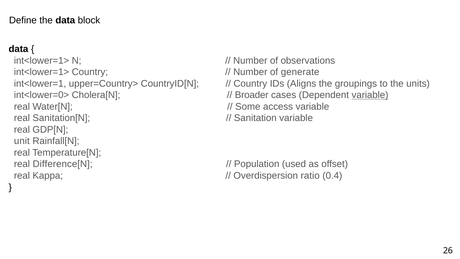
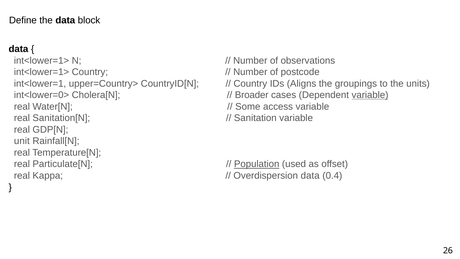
generate: generate -> postcode (300, 72)
Difference[N: Difference[N -> Particulate[N (63, 164)
Population underline: none -> present (257, 164)
Overdispersion ratio: ratio -> data (310, 175)
